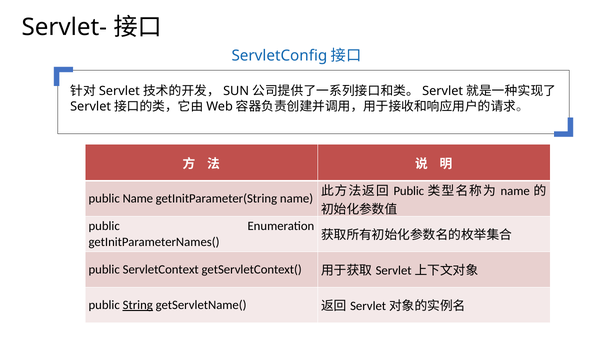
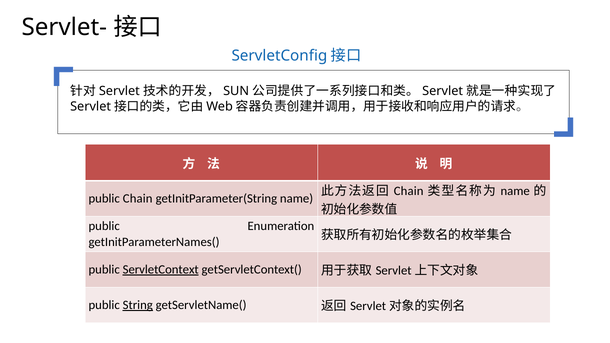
Public: Public -> Chain (409, 191)
public Name: Name -> Chain (138, 199)
ServletContext underline: none -> present (161, 270)
